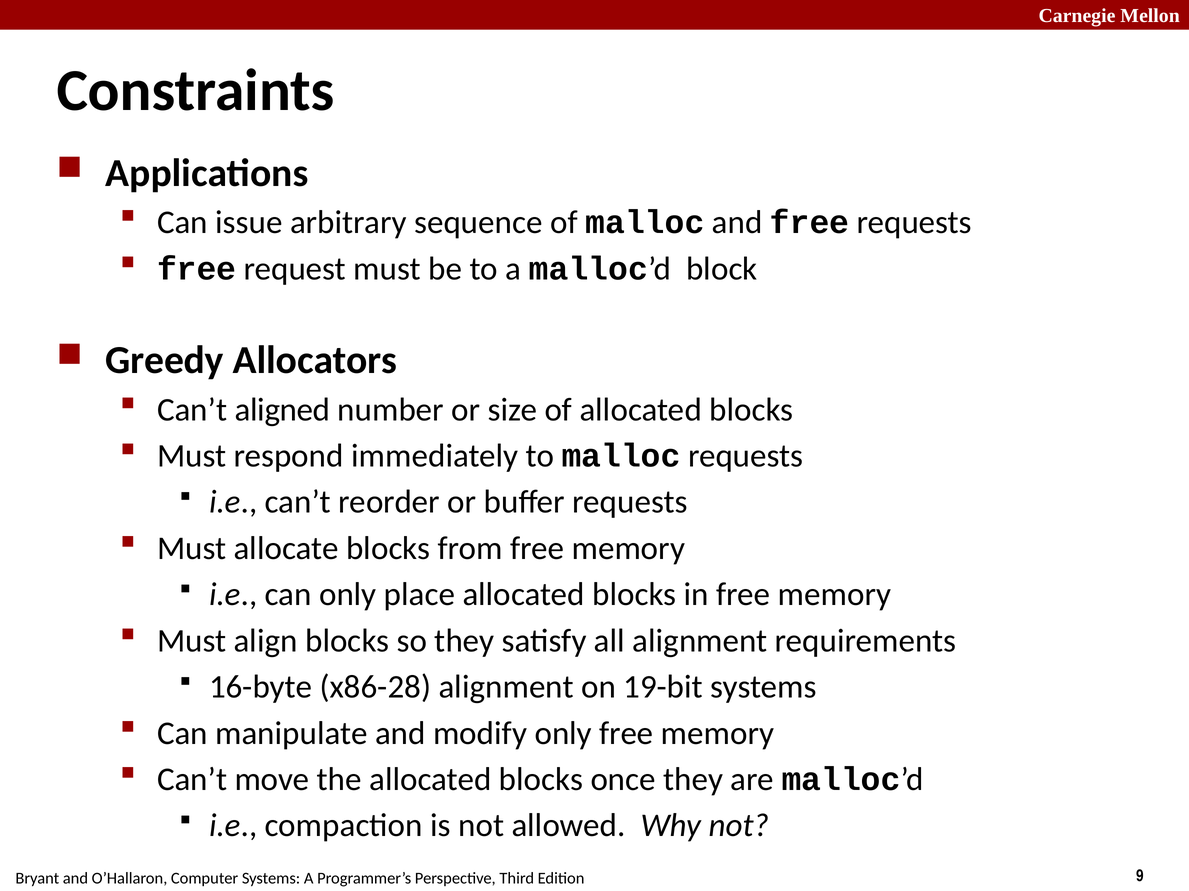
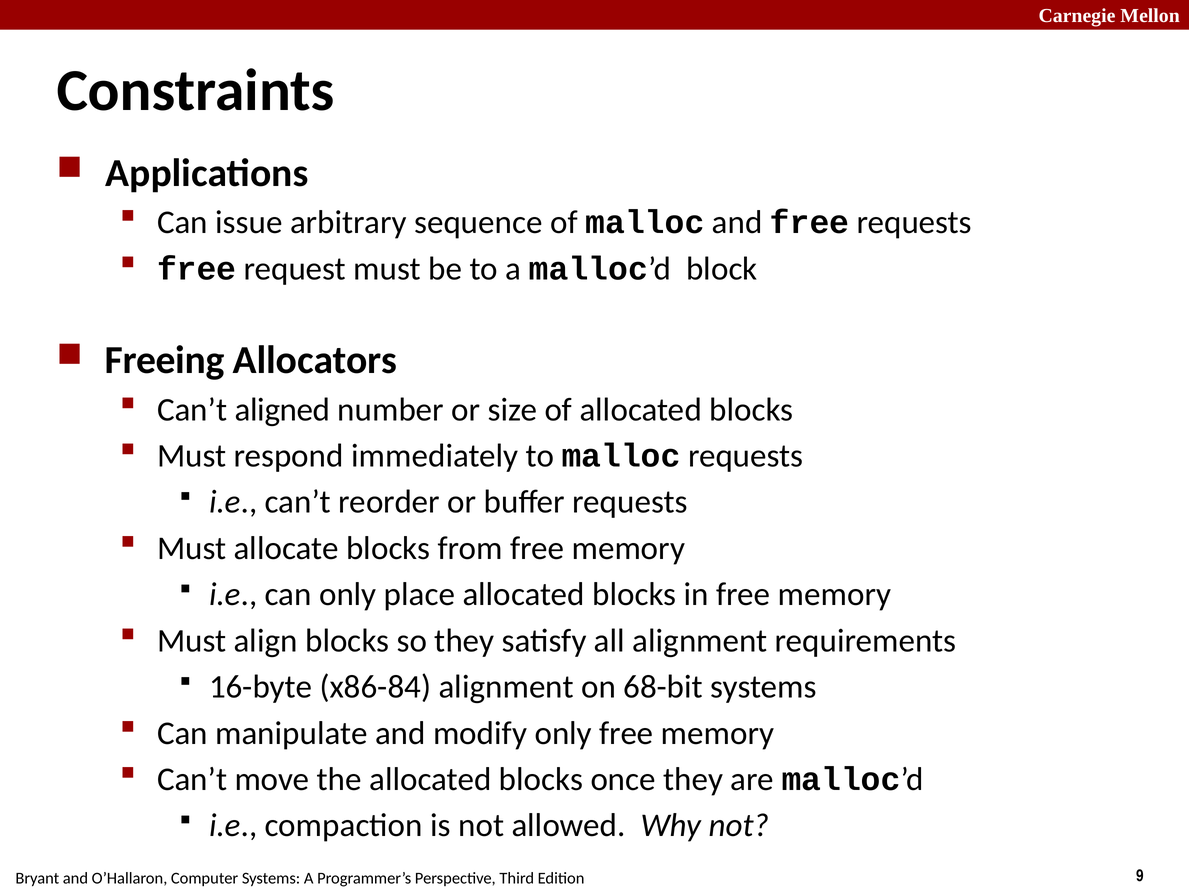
Greedy: Greedy -> Freeing (165, 360)
x86-28: x86-28 -> x86-84 (375, 688)
19-bit: 19-bit -> 68-bit (663, 688)
